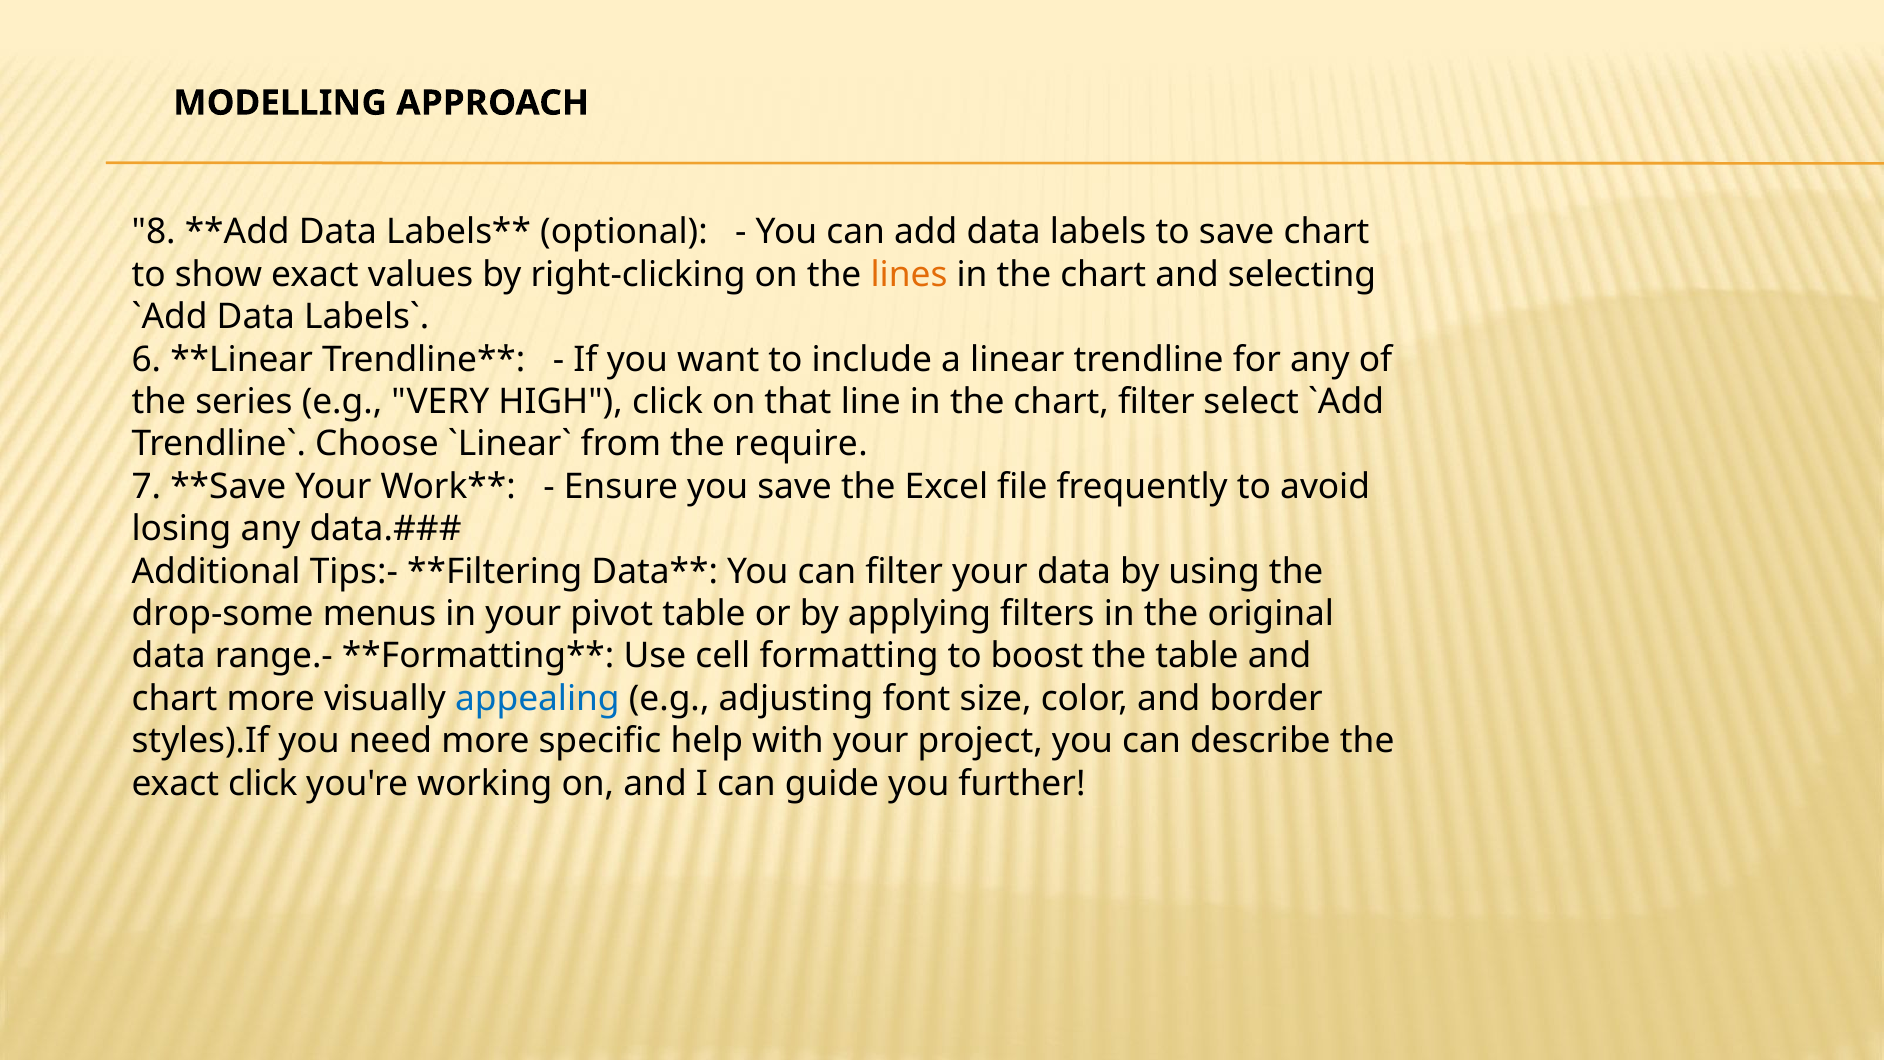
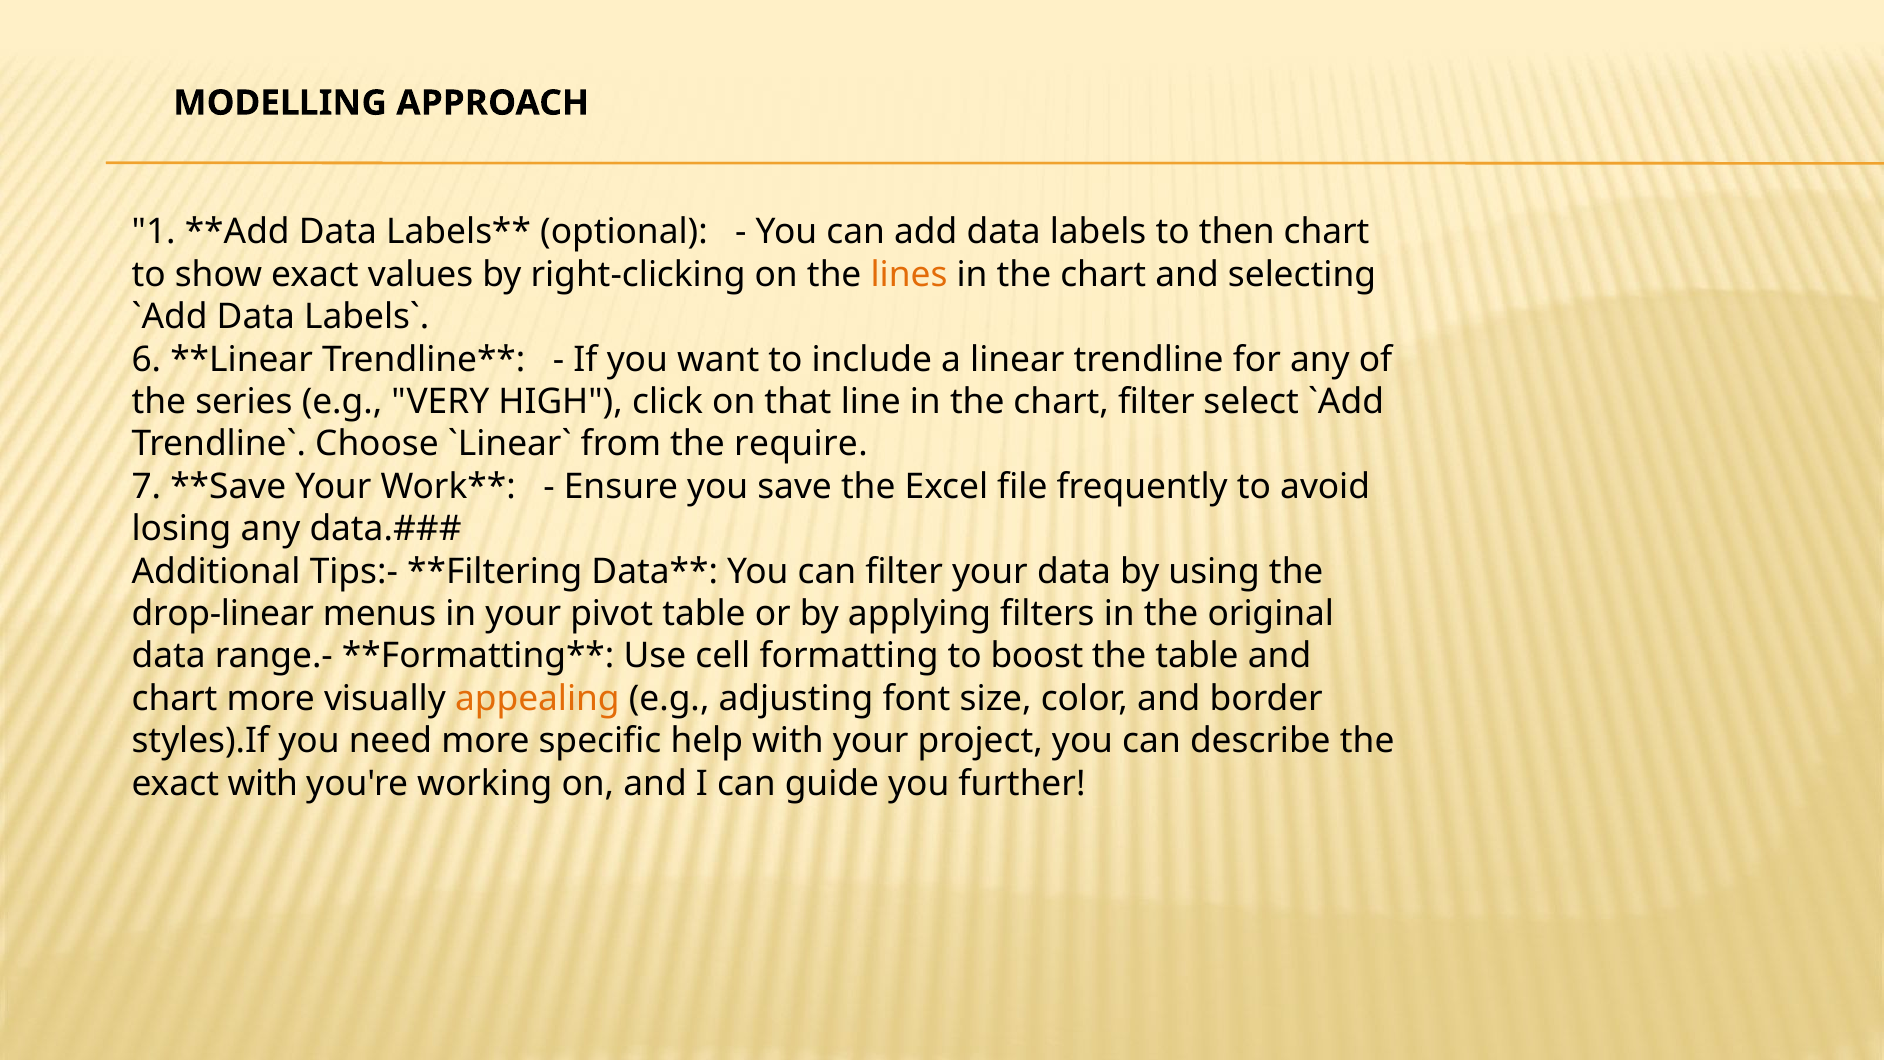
8: 8 -> 1 (154, 232)
to save: save -> then (1237, 232)
drop-some: drop-some -> drop-linear (223, 614)
appealing colour: blue -> orange (537, 699)
exact click: click -> with (263, 783)
